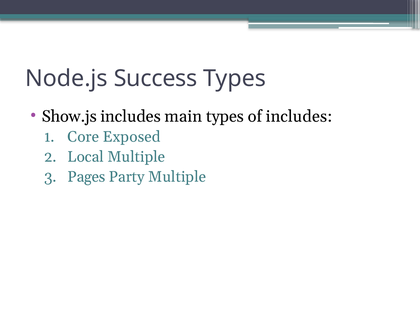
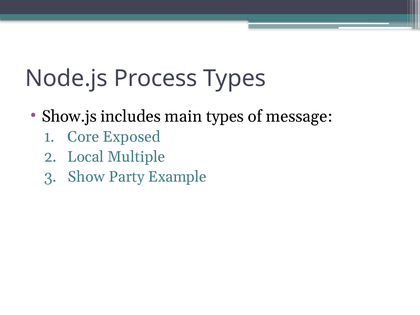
Success: Success -> Process (156, 79)
of includes: includes -> message (299, 116)
Pages: Pages -> Show (86, 177)
Party Multiple: Multiple -> Example (177, 177)
